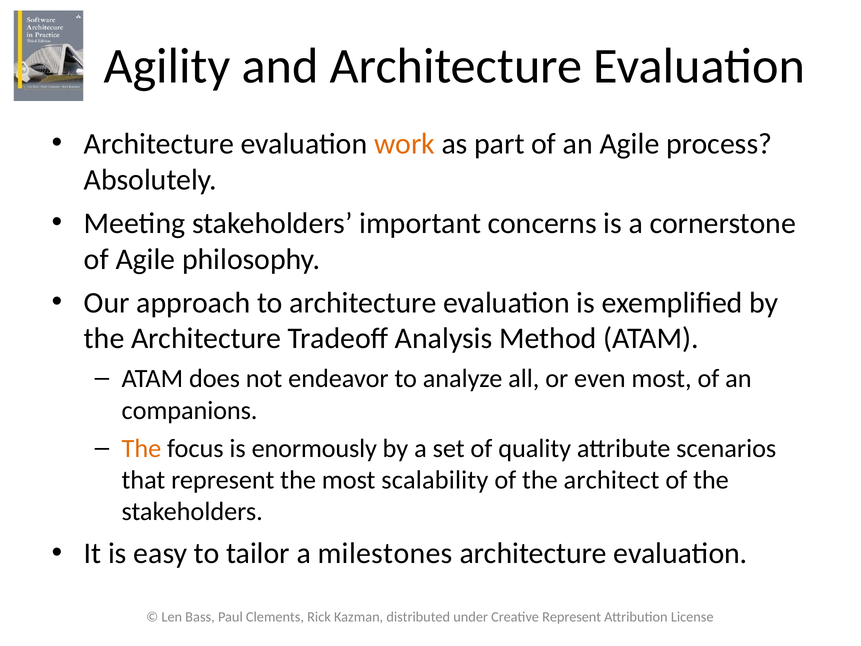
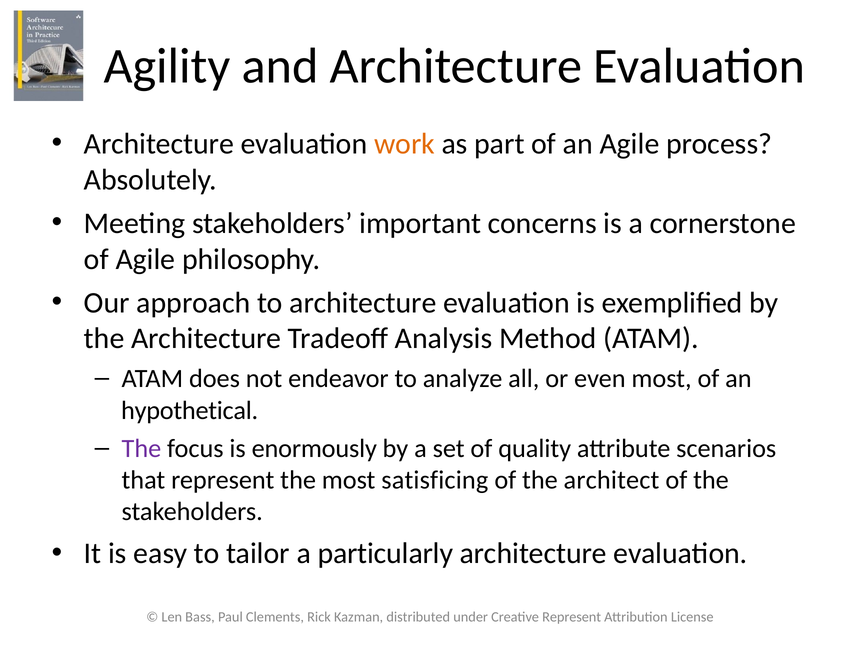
companions: companions -> hypothetical (190, 410)
The colour: orange -> purple (141, 448)
scalability: scalability -> satisficing (435, 480)
milestones: milestones -> particularly (385, 553)
